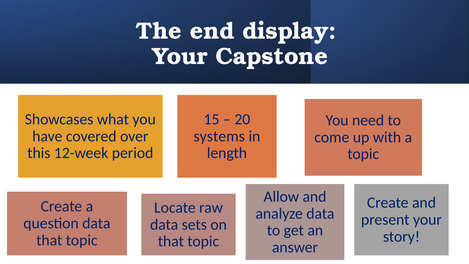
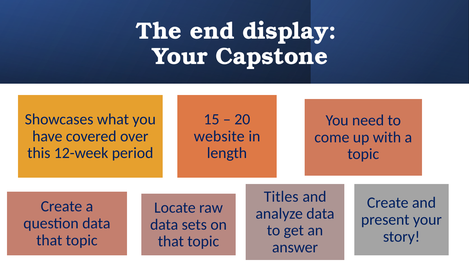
systems: systems -> website (219, 136)
Allow: Allow -> Titles (281, 196)
